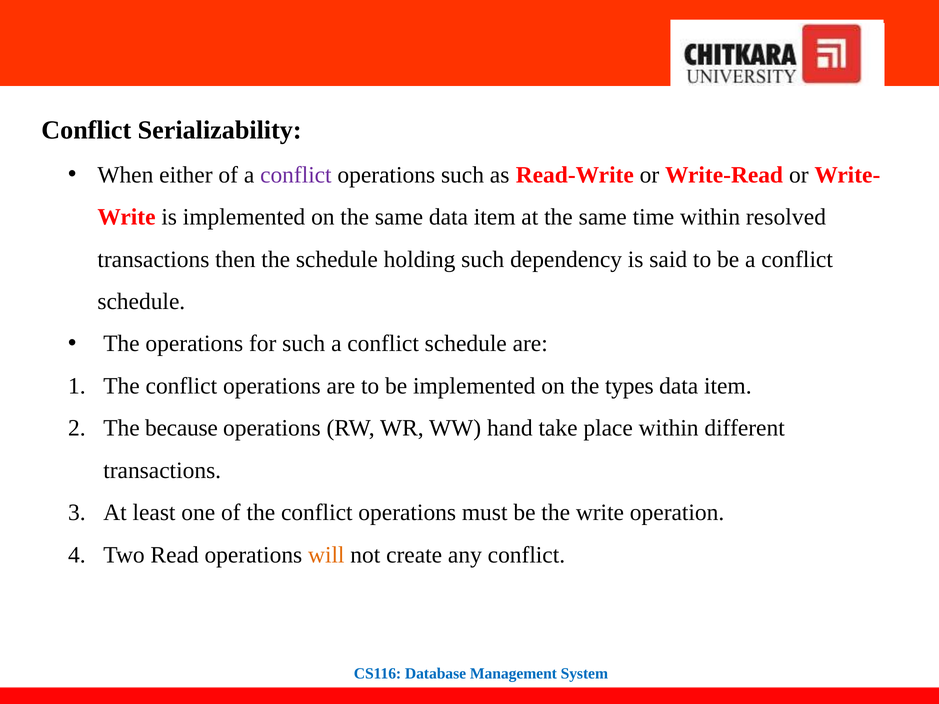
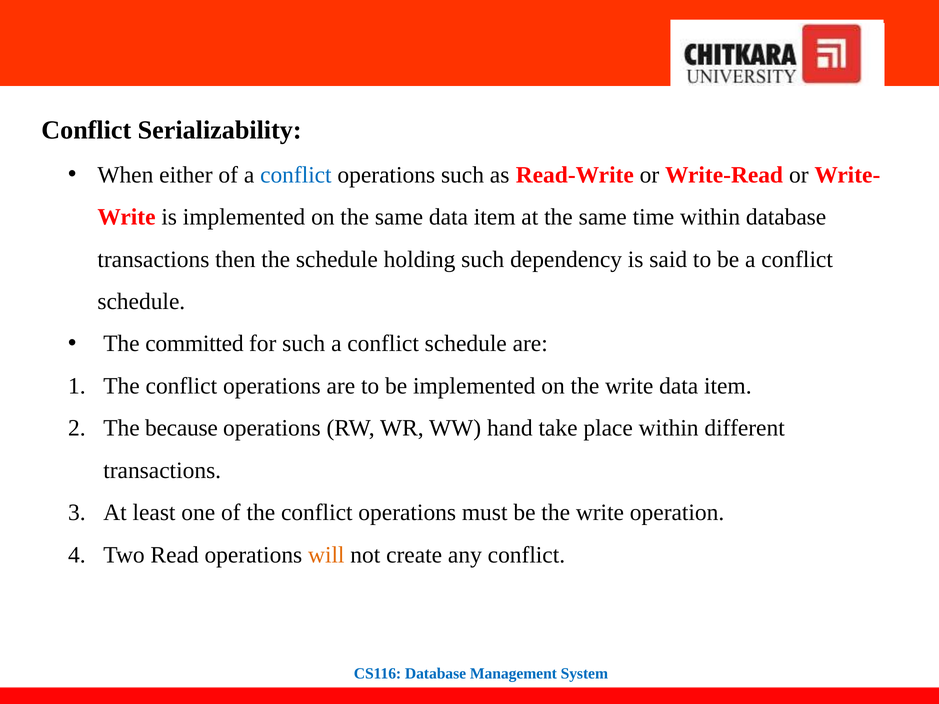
conflict colour: purple -> blue (296, 175)
within resolved: resolved -> database (786, 217)
The operations: operations -> committed (194, 344)
on the types: types -> write (629, 386)
